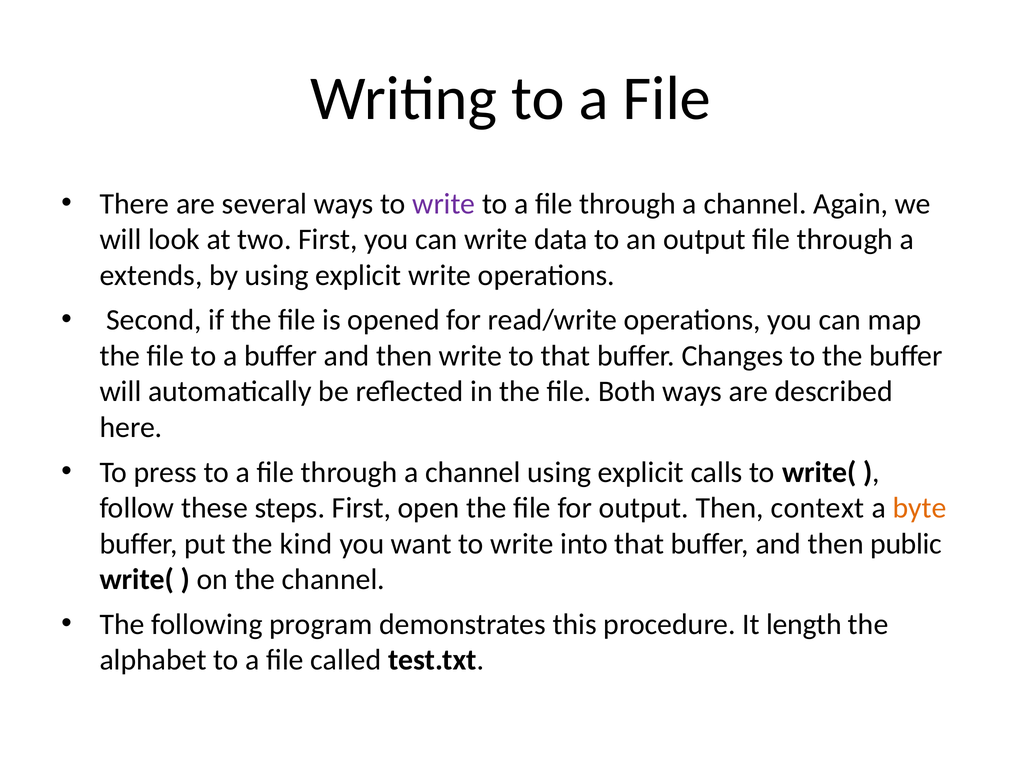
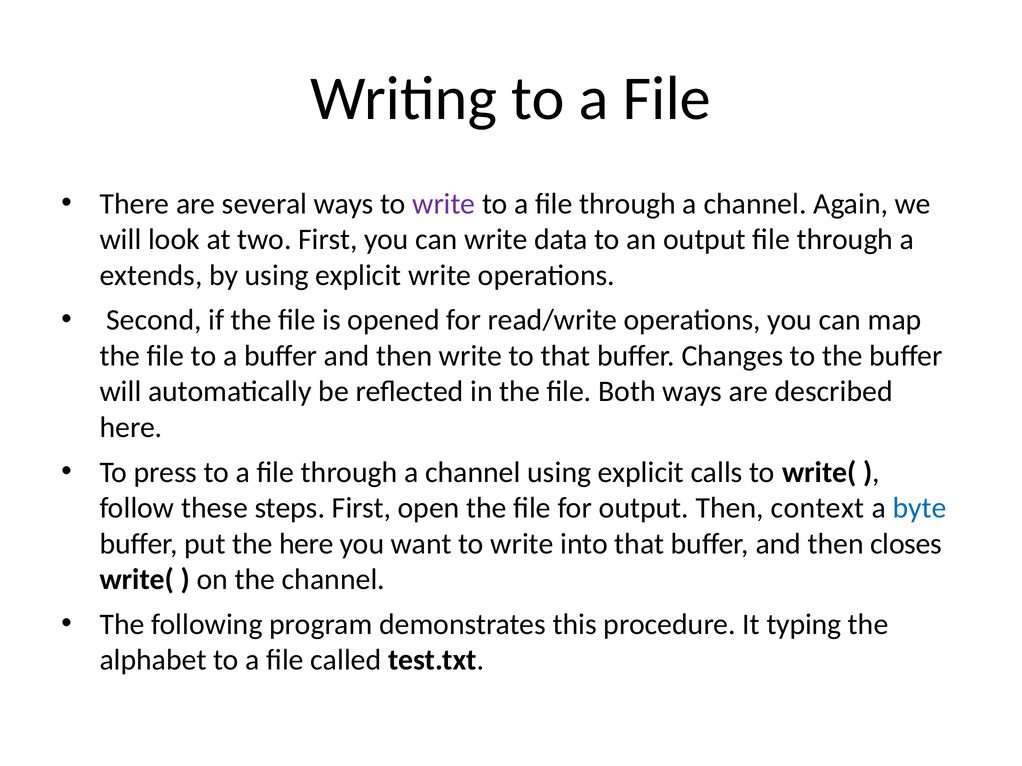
byte colour: orange -> blue (919, 508)
the kind: kind -> here (306, 544)
public: public -> closes (906, 544)
length: length -> typing (804, 625)
